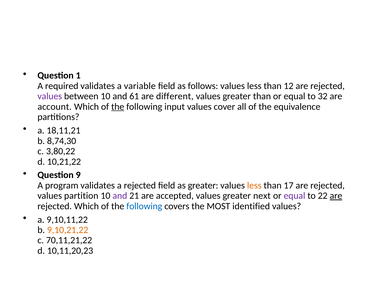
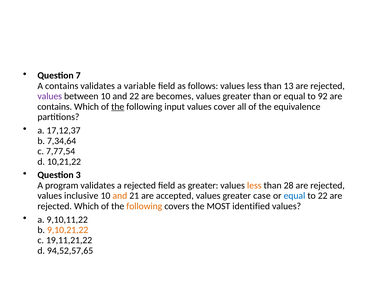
1: 1 -> 7 (78, 76)
A required: required -> contains (62, 86)
12: 12 -> 13 (289, 86)
and 61: 61 -> 22 (134, 96)
different: different -> becomes (175, 96)
32: 32 -> 92 (323, 96)
account: account -> contains (55, 107)
18,11,21: 18,11,21 -> 17,12,37 (64, 130)
8,74,30: 8,74,30 -> 7,34,64 (62, 141)
3,80,22: 3,80,22 -> 7,77,54 (61, 151)
9: 9 -> 3 (78, 175)
17: 17 -> 28 (289, 185)
partition: partition -> inclusive (81, 196)
and colour: purple -> orange (120, 196)
next: next -> case (262, 196)
equal colour: purple -> blue (294, 196)
are underline: present -> none (336, 196)
following colour: blue -> orange (144, 206)
70,11,21,22: 70,11,21,22 -> 19,11,21,22 (69, 240)
10,11,20,23: 10,11,20,23 -> 94,52,57,65 (70, 251)
